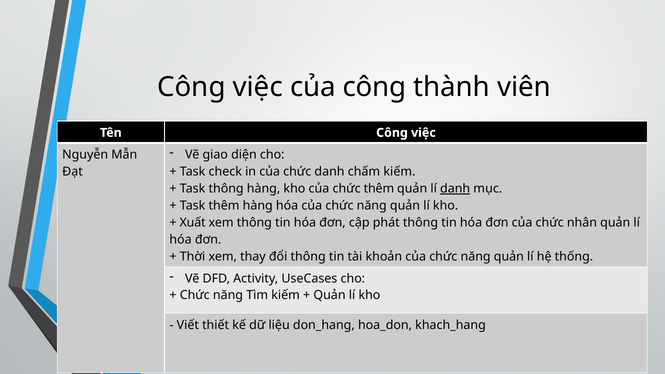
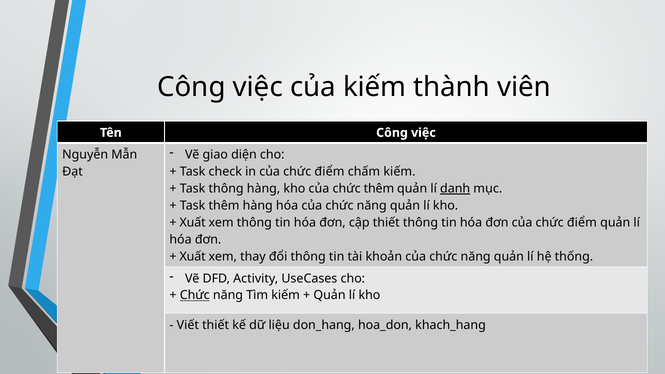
của công: công -> kiếm (375, 87)
in của chức danh: danh -> điểm (329, 172)
cập phát: phát -> thiết (386, 223)
đơn của chức nhân: nhân -> điểm (582, 223)
Thời: Thời -> Xuất (193, 256)
Chức underline: none -> present (195, 295)
